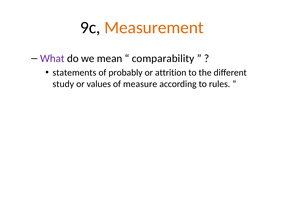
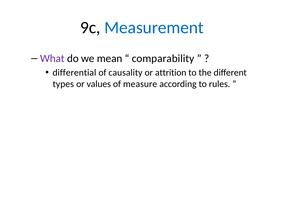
Measurement colour: orange -> blue (154, 27)
statements: statements -> differential (74, 73)
probably: probably -> causality (125, 73)
study: study -> types (63, 84)
